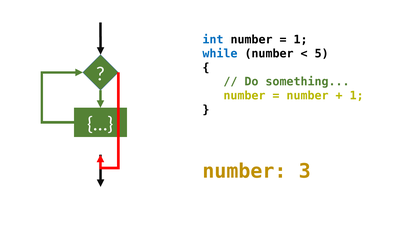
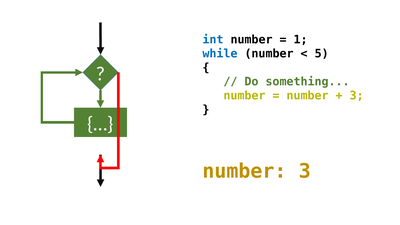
1: 1 -> 3 (357, 96)
